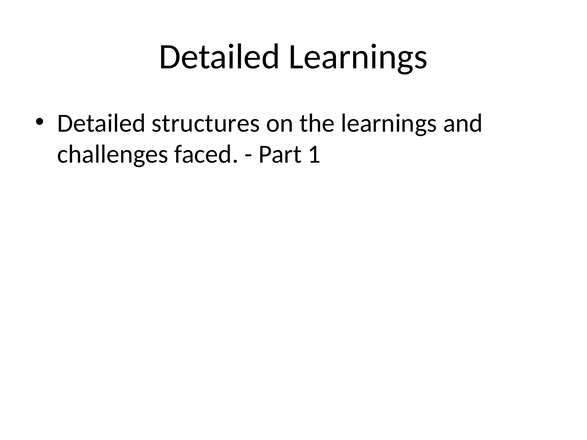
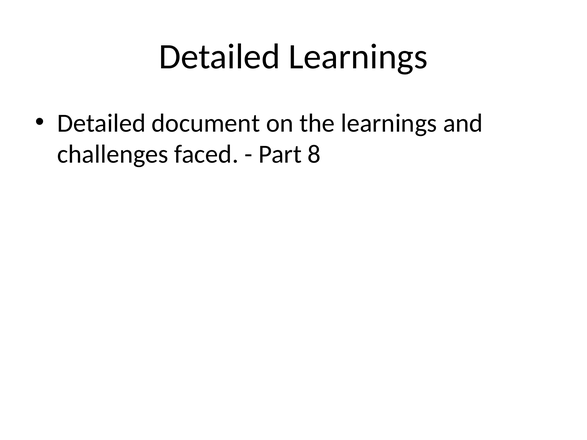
structures: structures -> document (206, 123)
1: 1 -> 8 (314, 154)
